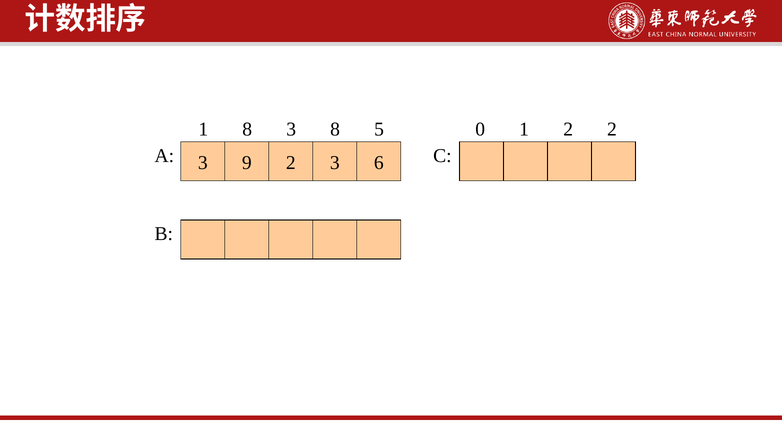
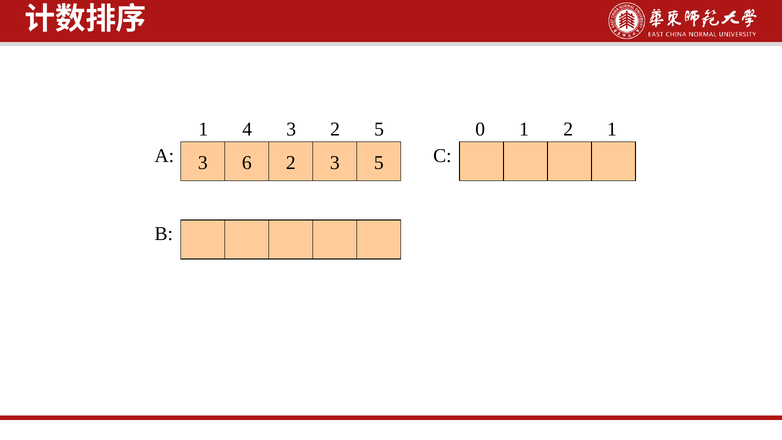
1 8: 8 -> 4 (247, 129)
3 8: 8 -> 2 (335, 129)
2 2: 2 -> 1 (612, 129)
9: 9 -> 6 (247, 163)
3 6: 6 -> 5 (379, 163)
